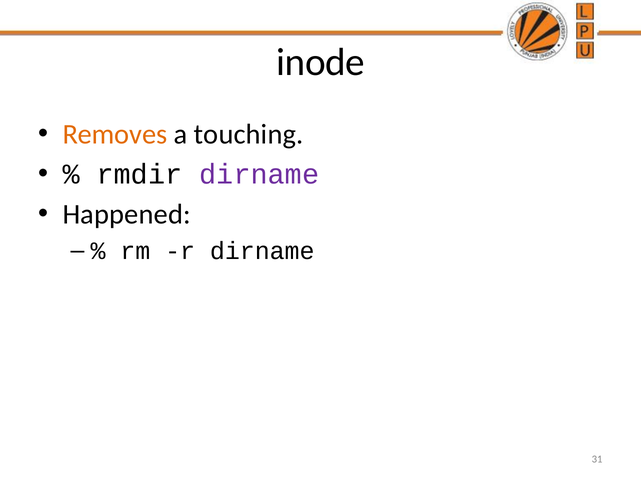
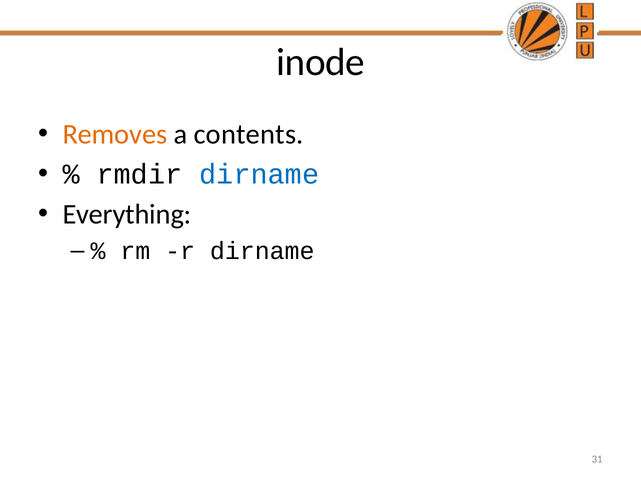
touching: touching -> contents (249, 134)
dirname colour: purple -> blue (259, 174)
Happened: Happened -> Everything (127, 214)
